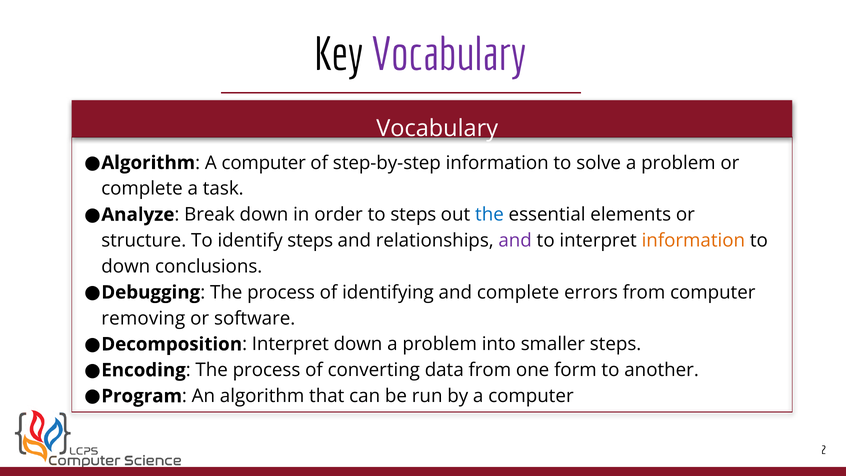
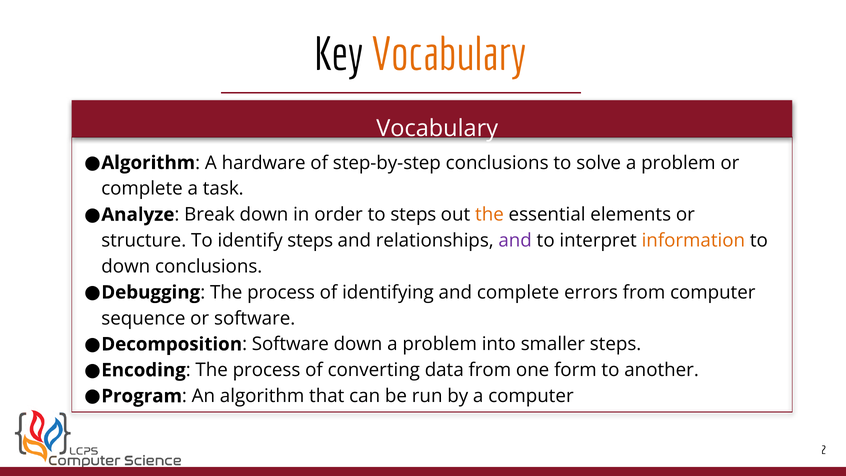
Vocabulary colour: purple -> orange (449, 55)
computer: computer -> hardware (264, 163)
step-by-step information: information -> conclusions (497, 163)
the colour: blue -> orange (489, 215)
removing: removing -> sequence (143, 318)
Interpret: Interpret -> Software (290, 344)
